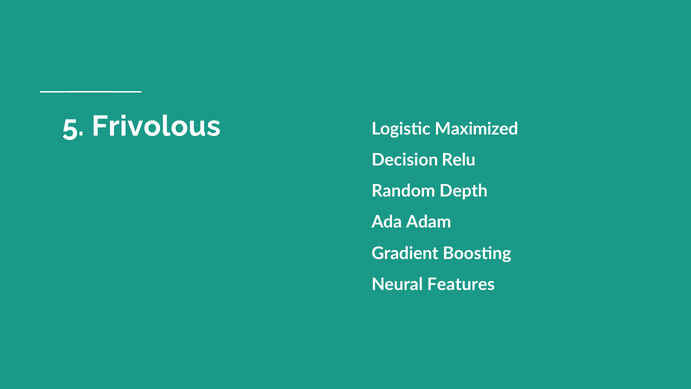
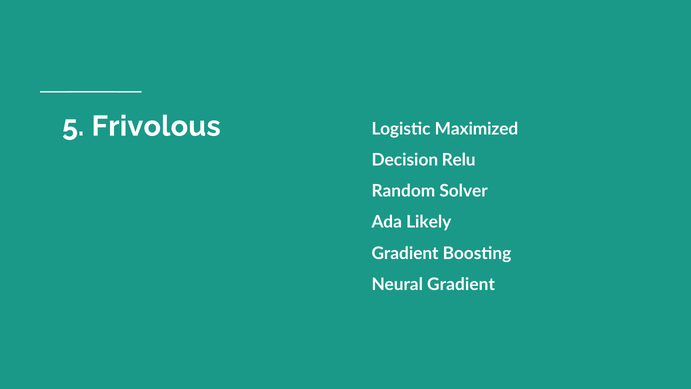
Depth: Depth -> Solver (464, 191)
Adam: Adam -> Likely (429, 222)
Neural Features: Features -> Gradient (461, 284)
